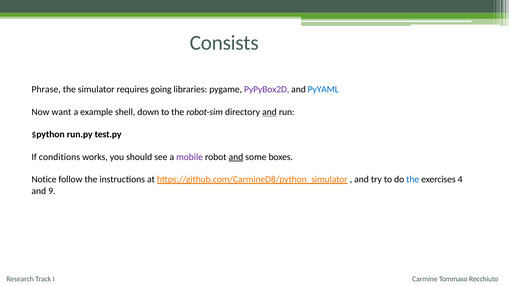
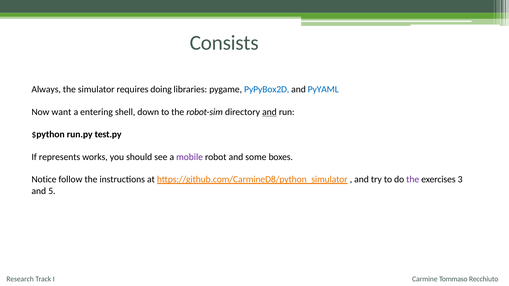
Phrase: Phrase -> Always (46, 89)
going: going -> doing (161, 89)
PyPyBox2D colour: purple -> blue (267, 89)
example: example -> entering (97, 112)
conditions: conditions -> represents (60, 157)
and underline: present -> none (236, 157)
the colour: blue -> purple (413, 179)
4: 4 -> 3 (460, 179)
9: 9 -> 5 (52, 191)
